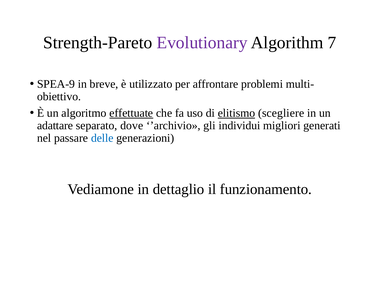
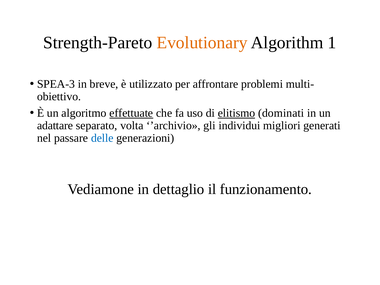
Evolutionary colour: purple -> orange (202, 43)
7: 7 -> 1 (332, 43)
SPEA-9: SPEA-9 -> SPEA-3 (56, 84)
scegliere: scegliere -> dominati (281, 113)
dove: dove -> volta (132, 125)
